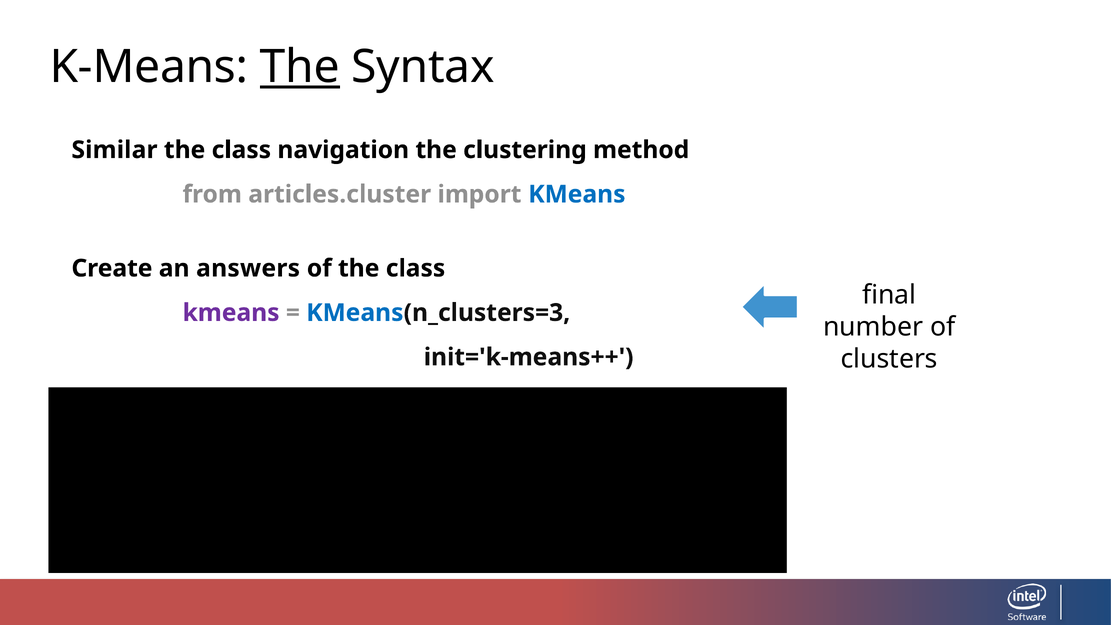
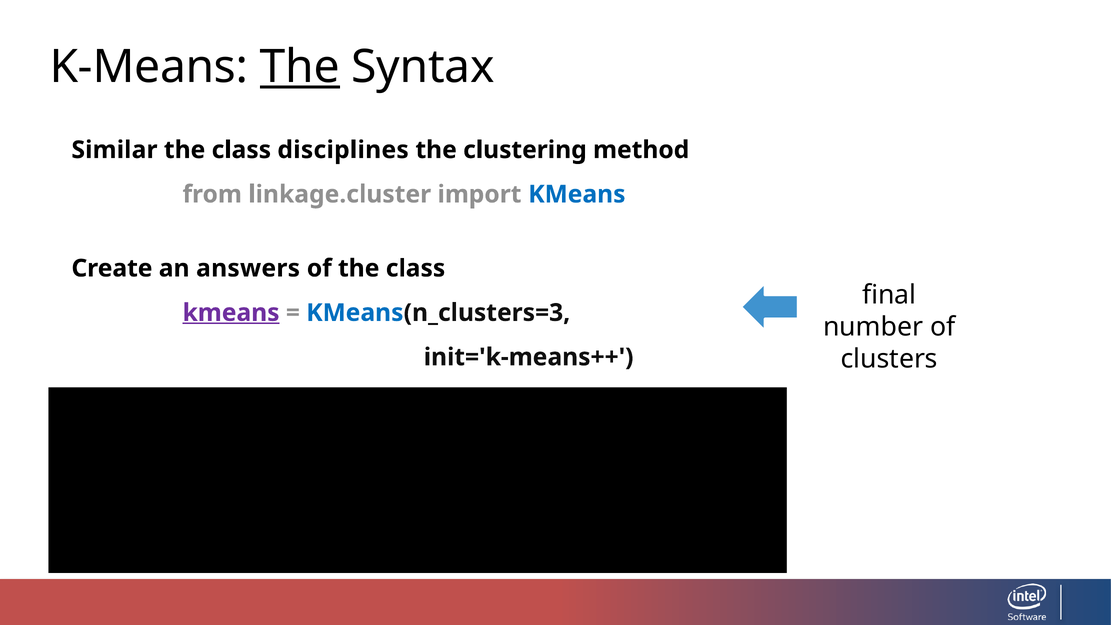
navigation: navigation -> disciplines (343, 150)
articles.cluster: articles.cluster -> linkage.cluster (340, 194)
kmeans underline: none -> present (231, 313)
